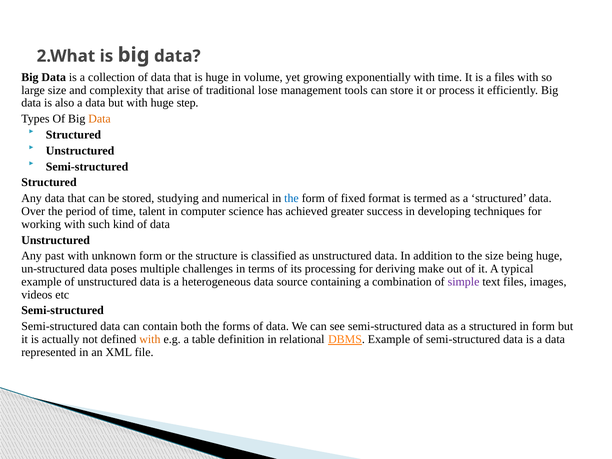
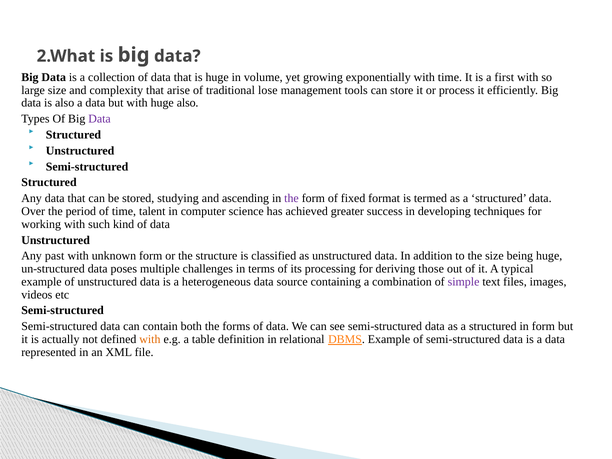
a files: files -> first (504, 77)
huge step: step -> also (188, 103)
Data colour: orange -> purple (100, 119)
numerical: numerical -> ascending (246, 198)
the colour: blue -> purple (291, 198)
make: make -> those (431, 269)
